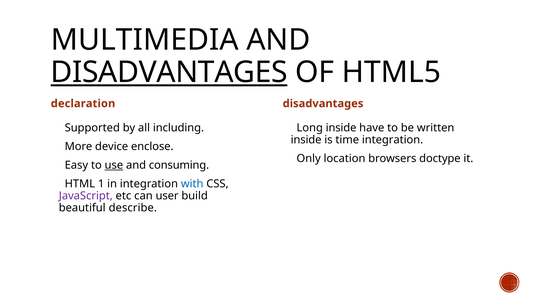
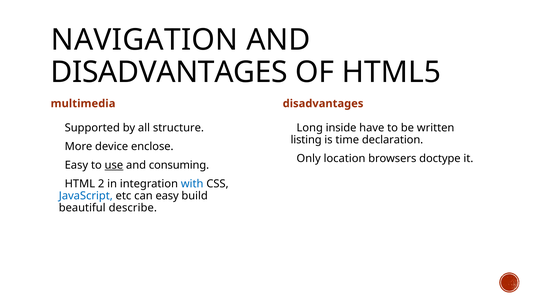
MULTIMEDIA: MULTIMEDIA -> NAVIGATION (145, 40)
DISADVANTAGES underline: present -> none (169, 72)
declaration: declaration -> multimedia (83, 104)
including: including -> structure (178, 128)
inside: inside -> listing (306, 140)
time integration: integration -> declaration (393, 140)
1: 1 -> 2 (101, 184)
JavaScript colour: purple -> blue (86, 196)
user: user -> easy (167, 196)
